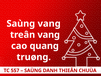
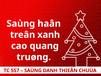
Saùng vang: vang -> haân (49, 24)
treân vang: vang -> xanh (49, 35)
